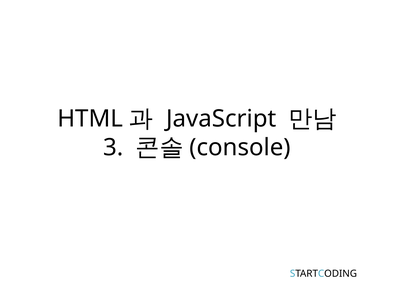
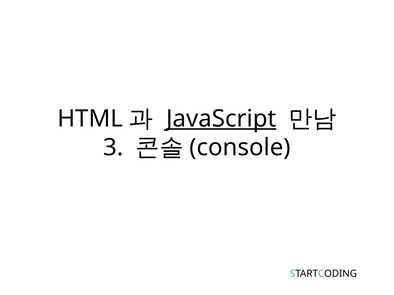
JavaScript underline: none -> present (221, 119)
